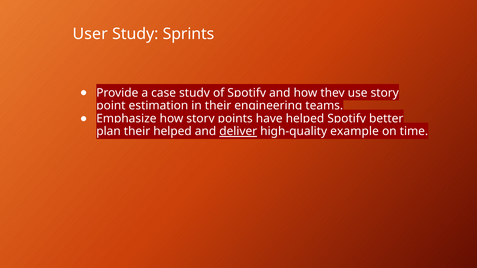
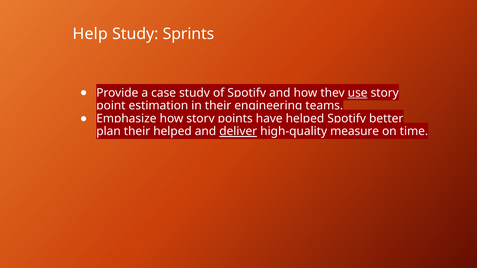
User: User -> Help (90, 34)
use underline: none -> present (358, 93)
example: example -> measure (355, 132)
